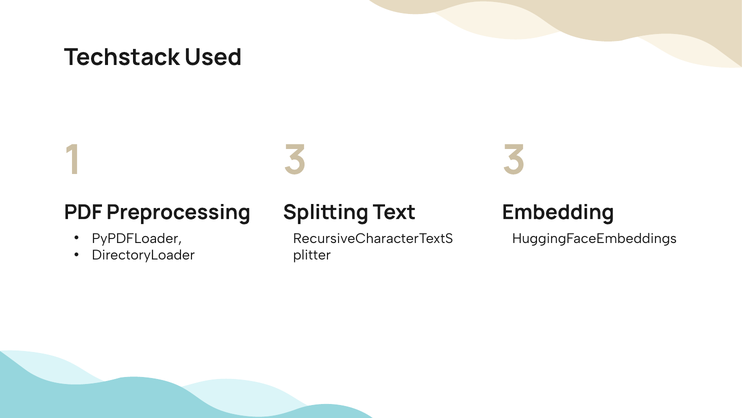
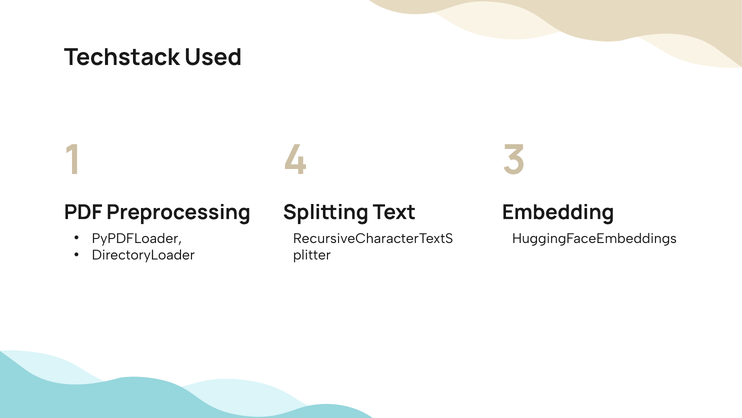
1 3: 3 -> 4 (295, 160)
